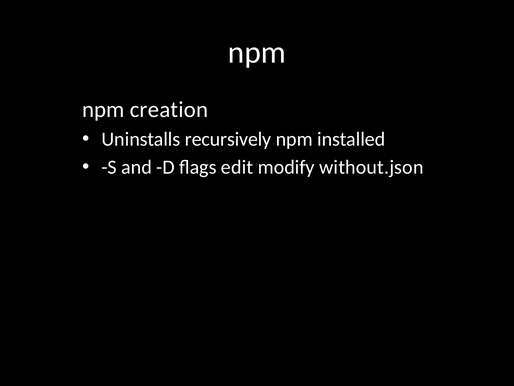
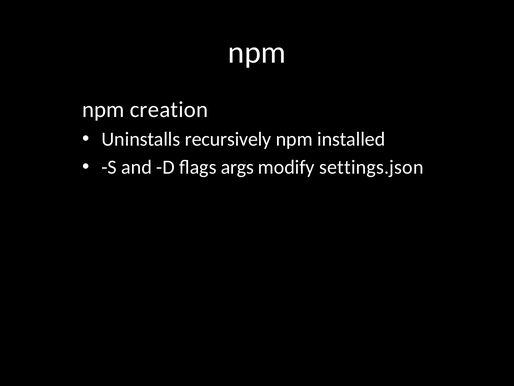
edit: edit -> args (237, 167)
without.json: without.json -> settings.json (371, 167)
